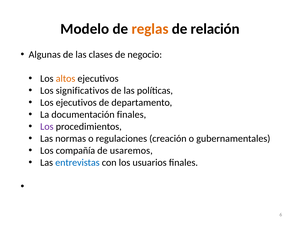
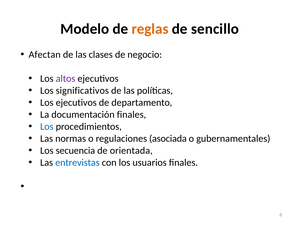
relación: relación -> sencillo (215, 29)
Algunas: Algunas -> Afectan (45, 55)
altos colour: orange -> purple (66, 79)
Los colour: purple -> blue (47, 127)
creación: creación -> asociada (168, 139)
compañía: compañía -> secuencia (75, 151)
usaremos: usaremos -> orientada (131, 151)
